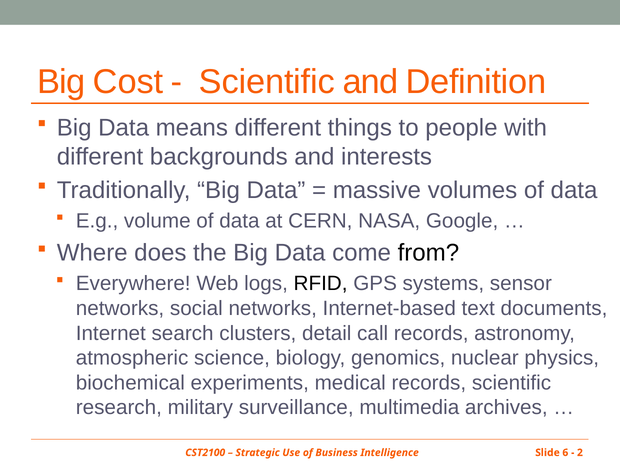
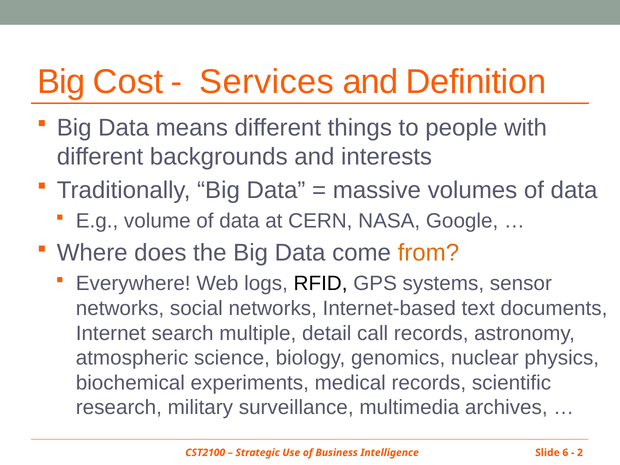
Scientific: Scientific -> Services (267, 82)
from colour: black -> orange (428, 253)
clusters: clusters -> multiple (258, 333)
